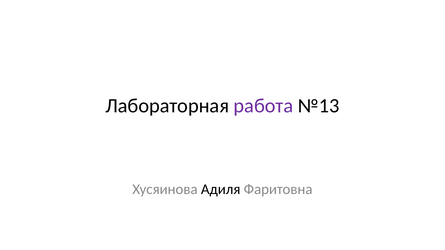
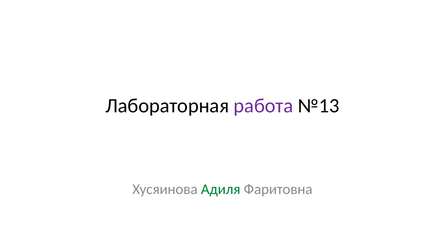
Адиля colour: black -> green (221, 190)
